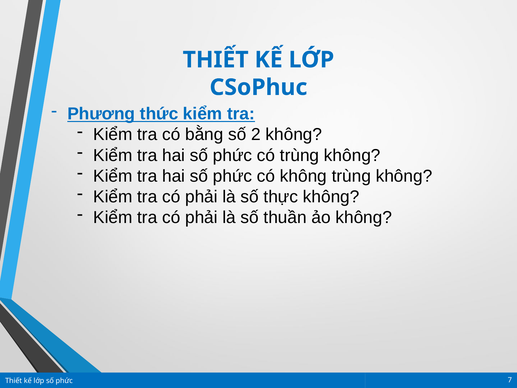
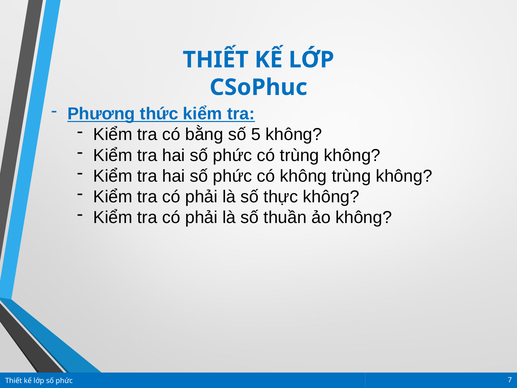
2: 2 -> 5 (256, 135)
